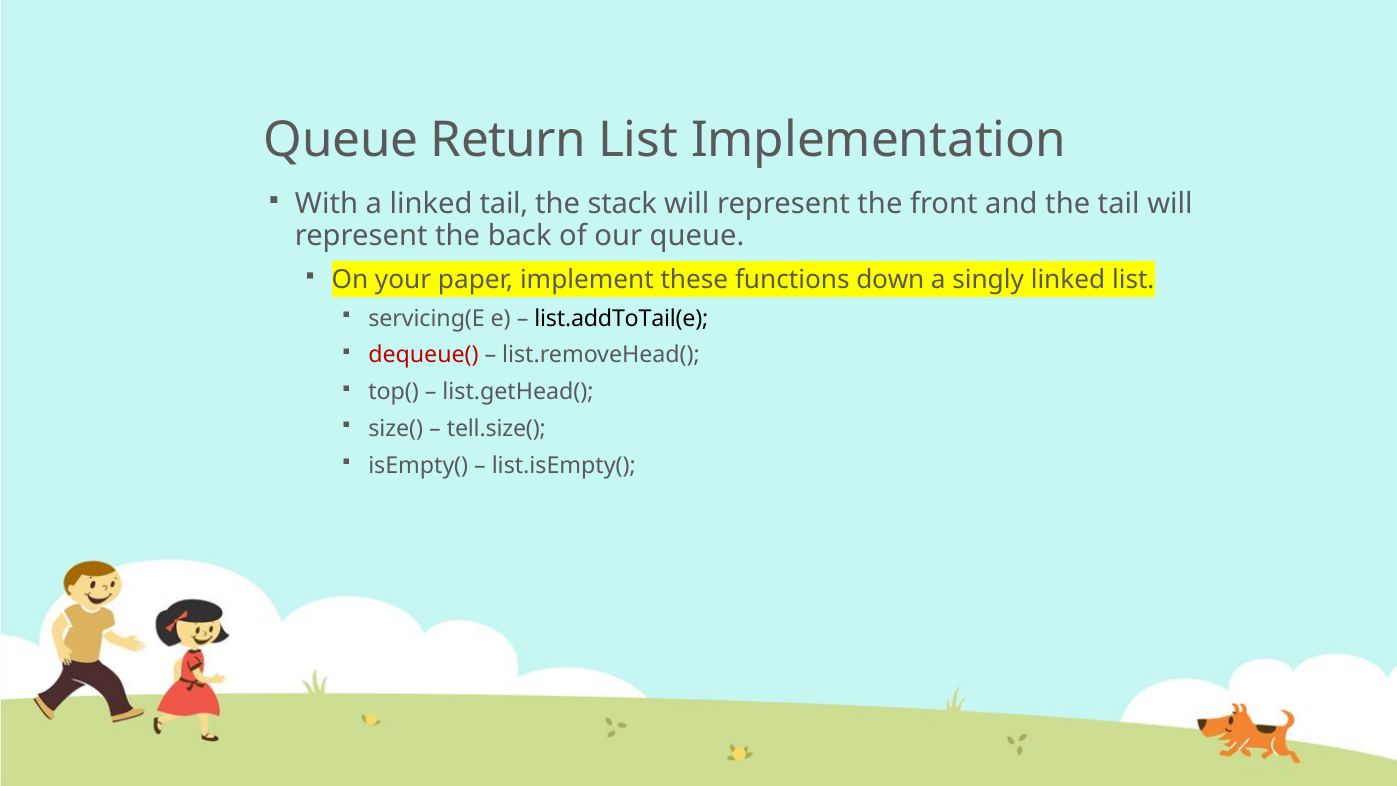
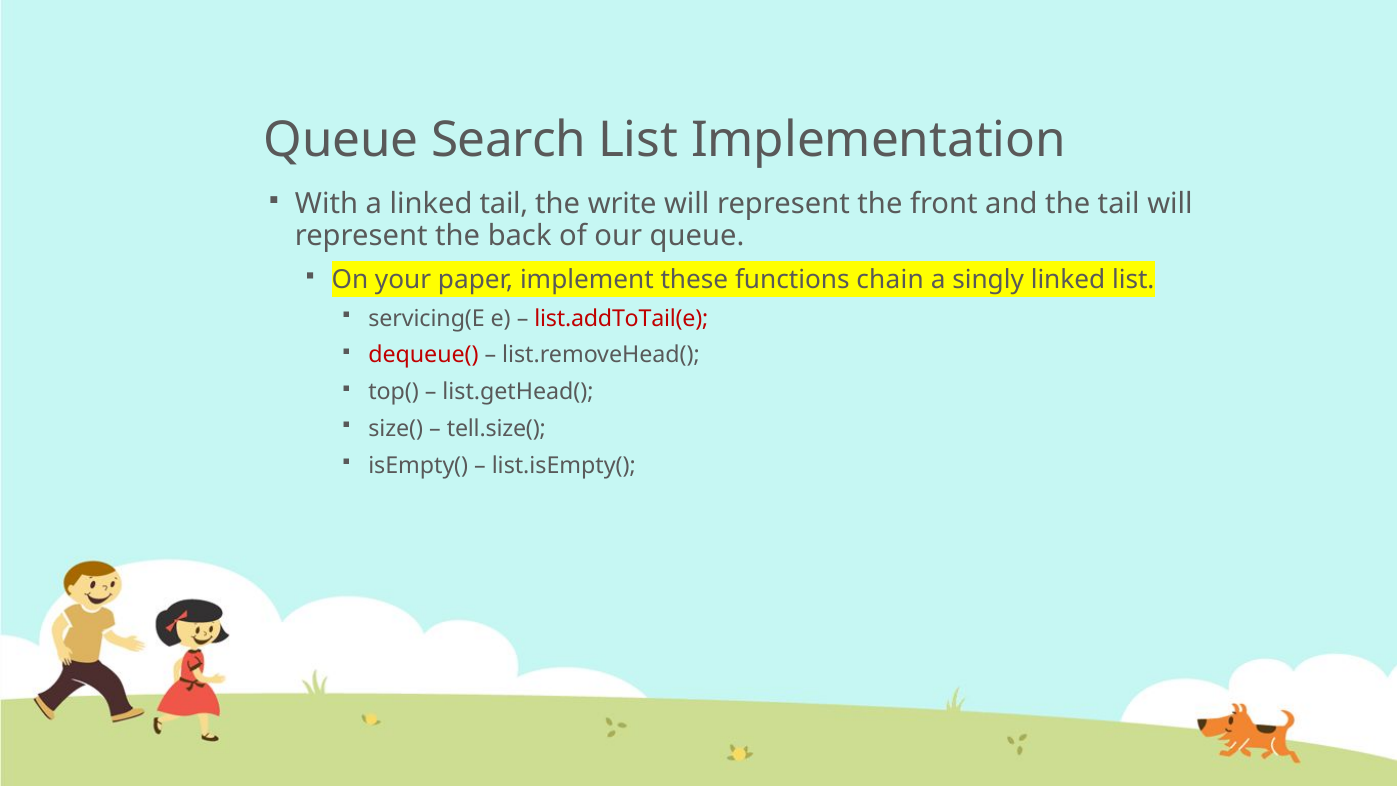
Return: Return -> Search (509, 140)
stack: stack -> write (622, 204)
down: down -> chain (890, 280)
list.addToTail(e colour: black -> red (621, 318)
